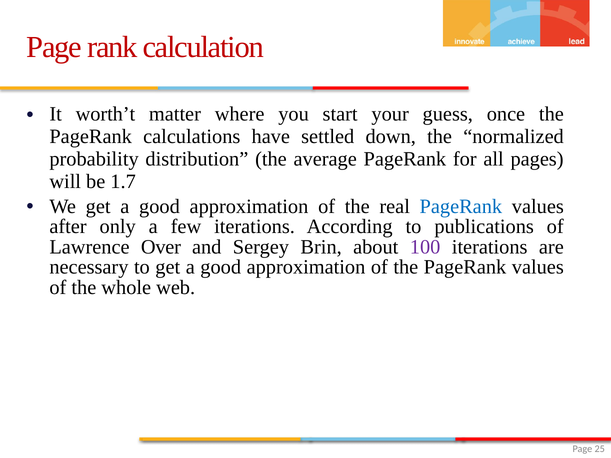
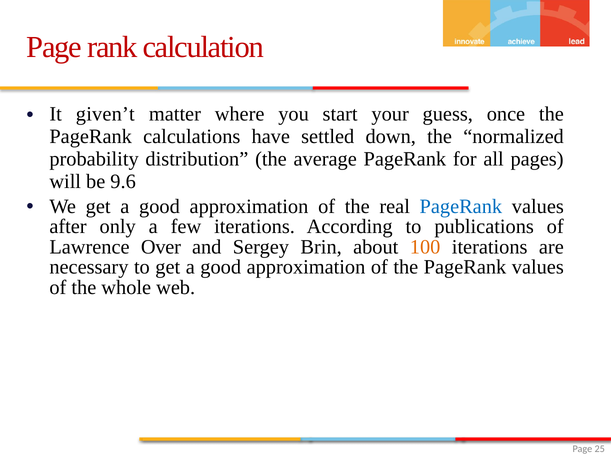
worth’t: worth’t -> given’t (105, 114)
1.7: 1.7 -> 9.6 (123, 182)
100 colour: purple -> orange (425, 247)
